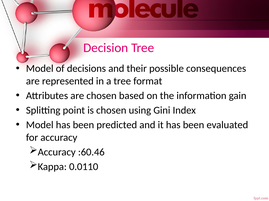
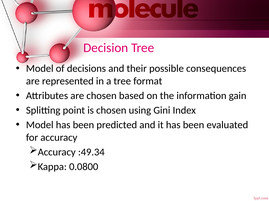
:60.46: :60.46 -> :49.34 (91, 153)
0.0110: 0.0110 -> 0.0800 (84, 167)
